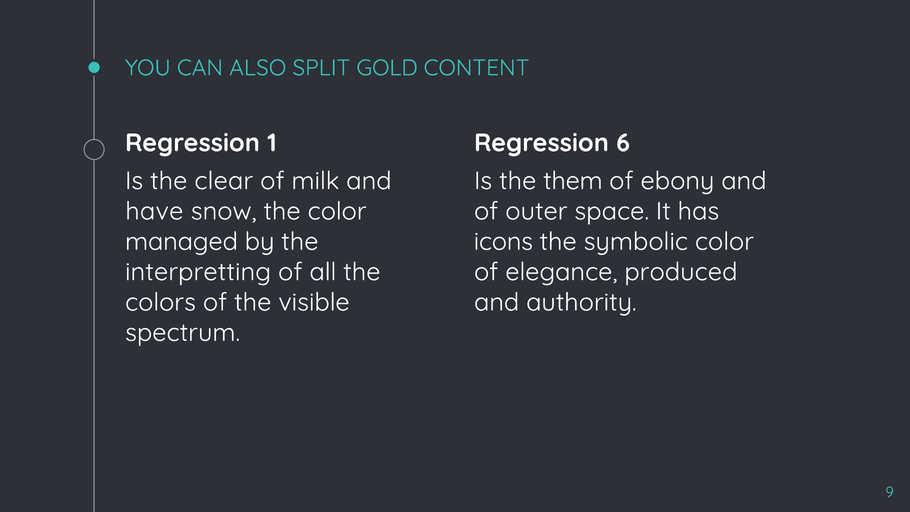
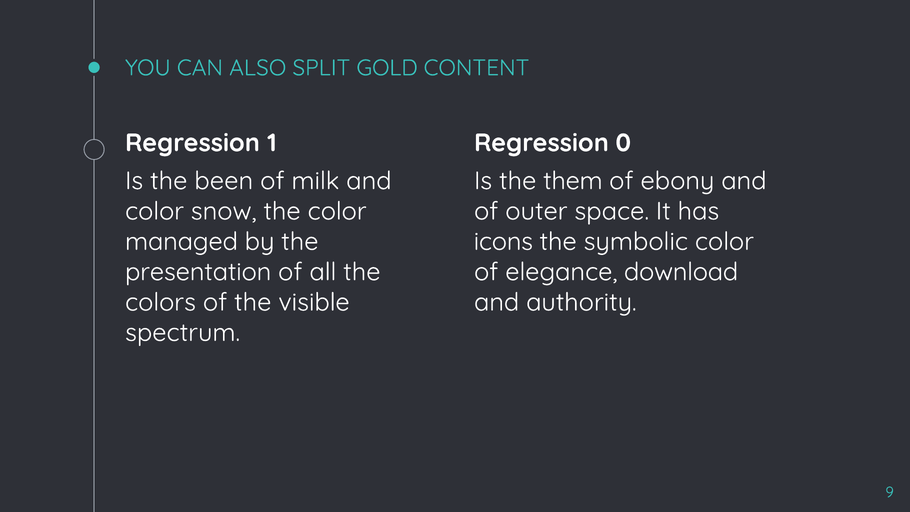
6: 6 -> 0 (623, 143)
clear: clear -> been (224, 181)
have: have -> color (155, 211)
interpretting: interpretting -> presentation (198, 272)
produced: produced -> download (681, 272)
